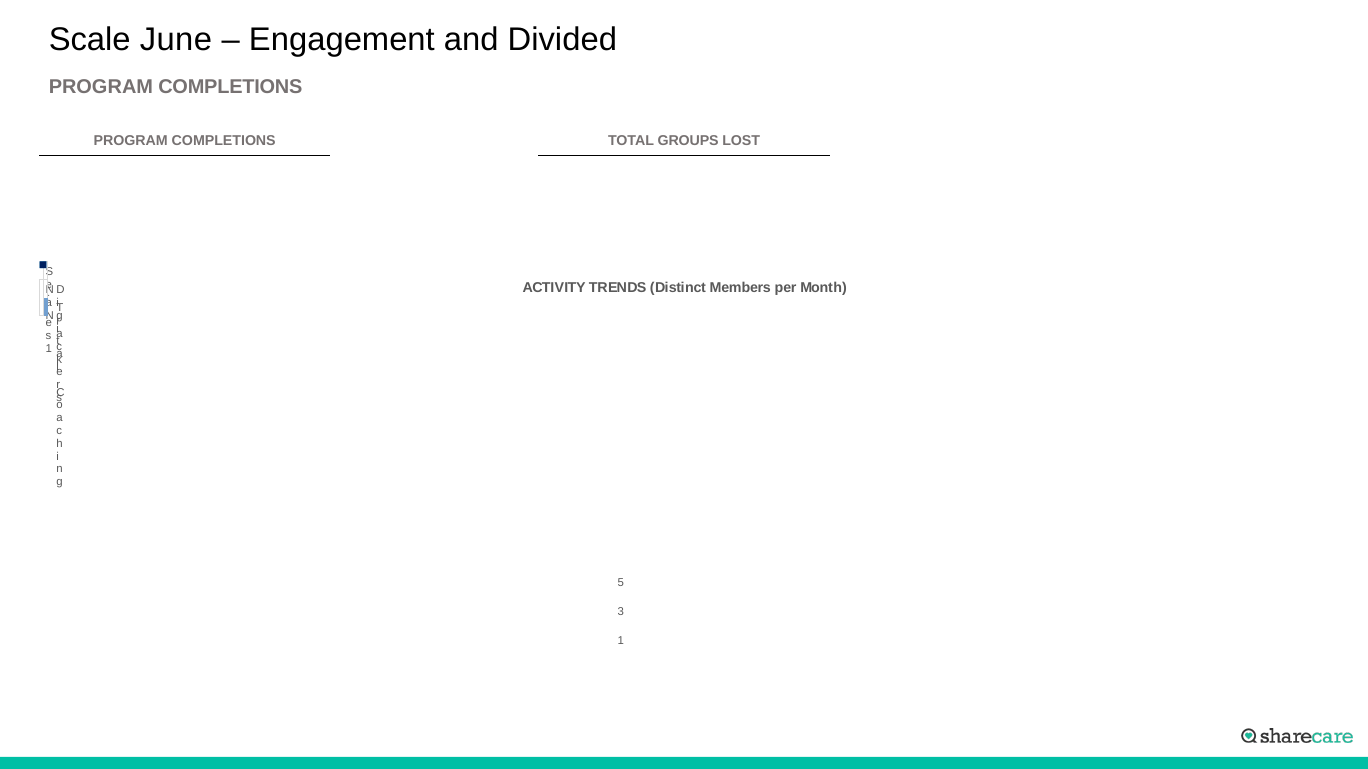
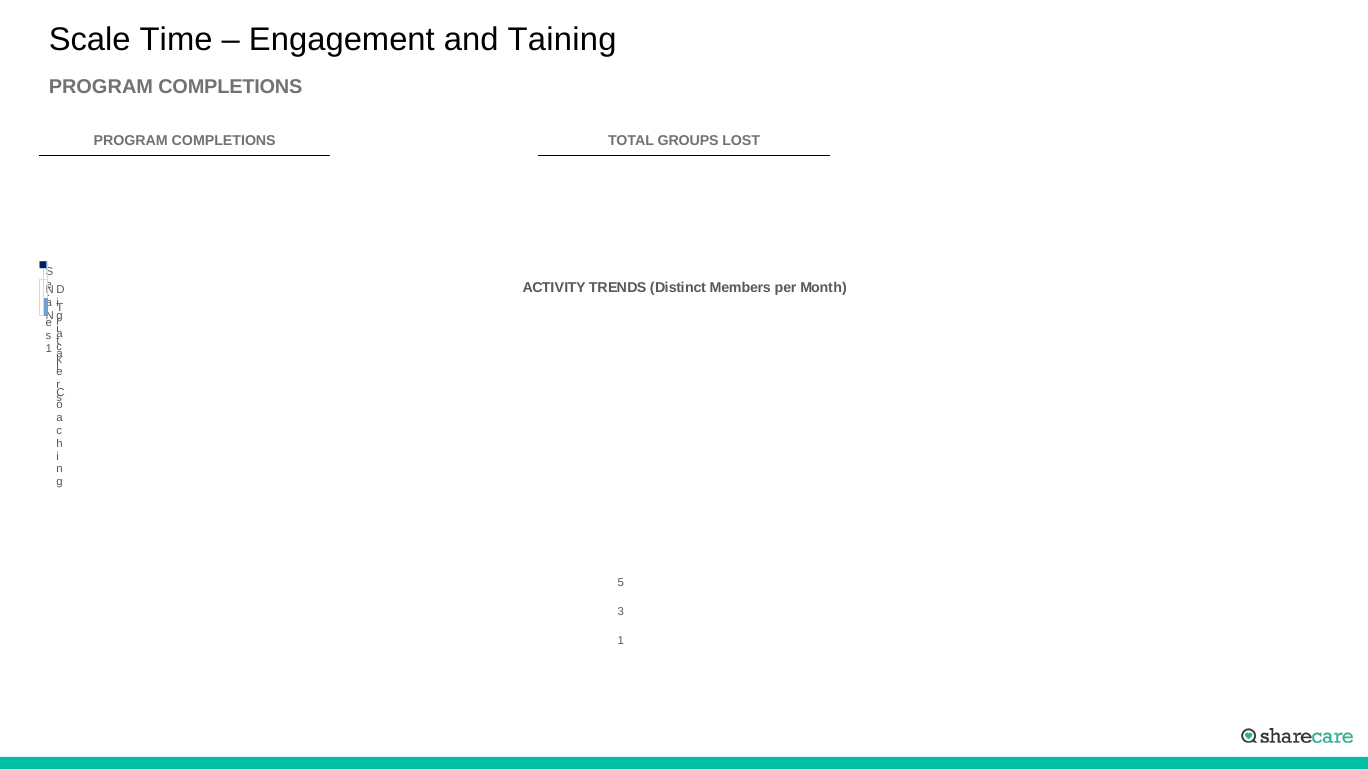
June: June -> Time (176, 39)
Divided: Divided -> Taining (562, 39)
